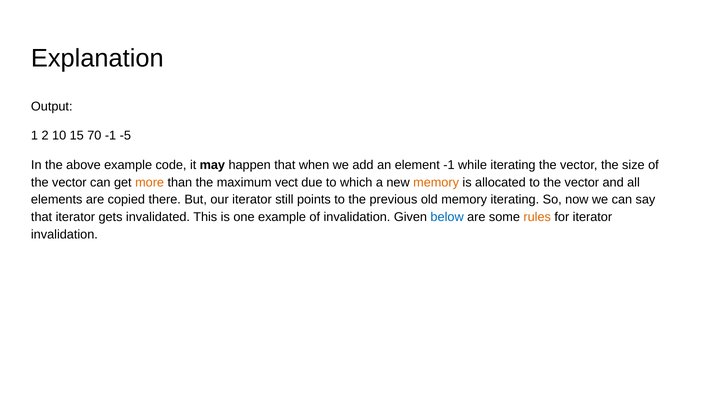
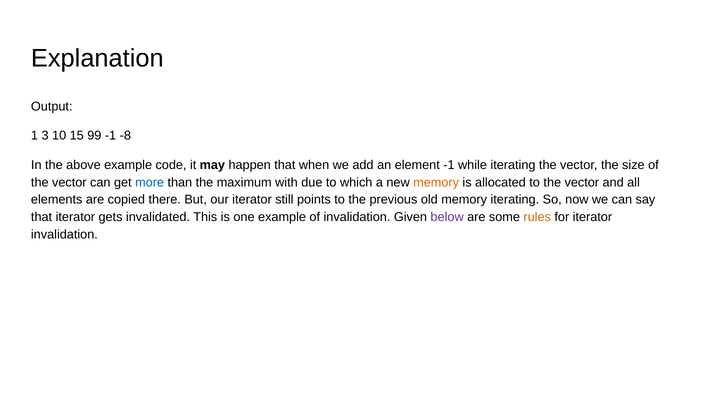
2: 2 -> 3 (45, 135)
70: 70 -> 99 (94, 135)
-5: -5 -> -8 (125, 135)
more colour: orange -> blue (150, 182)
vect: vect -> with (286, 182)
below colour: blue -> purple (447, 217)
